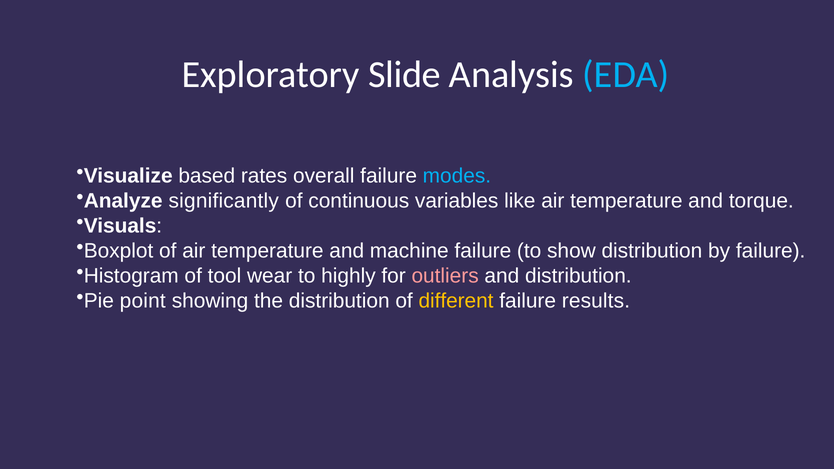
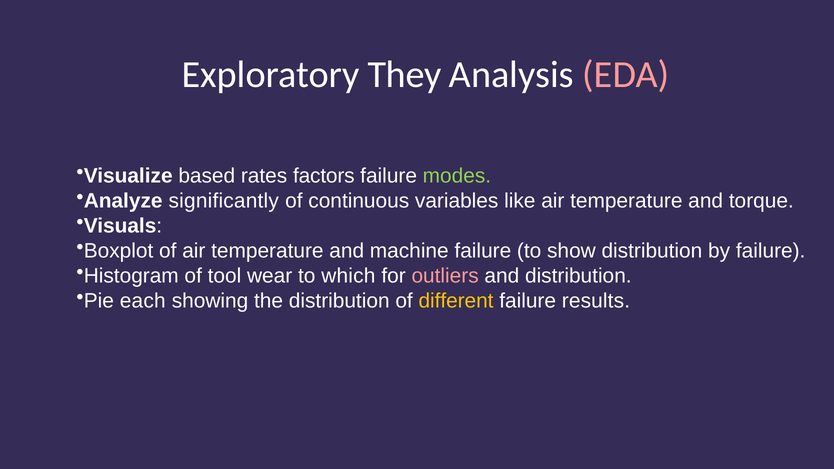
Slide: Slide -> They (404, 75)
EDA colour: light blue -> pink (626, 75)
overall: overall -> factors (324, 176)
modes colour: light blue -> light green (457, 176)
highly: highly -> which (348, 276)
point: point -> each (143, 301)
